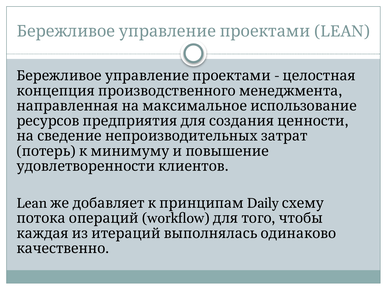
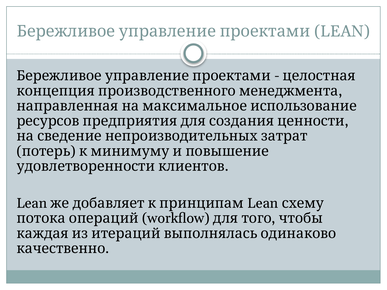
Lean Daily: Daily -> Lean (263, 203)
